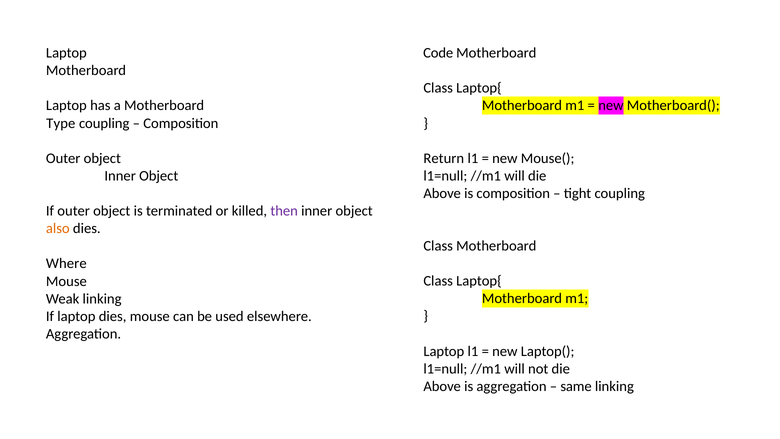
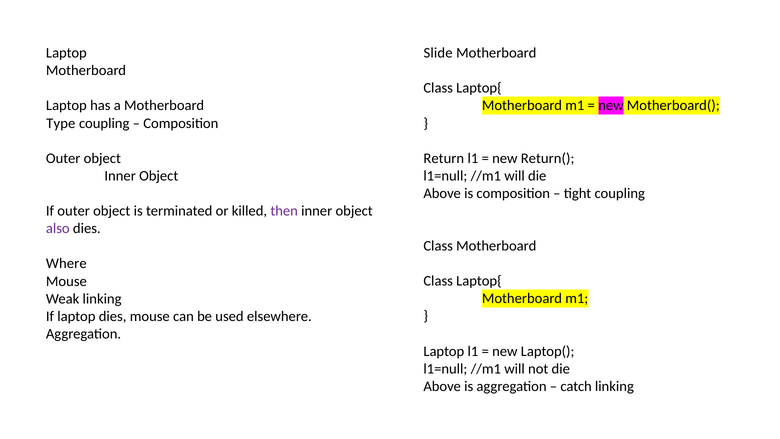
Code: Code -> Slide (438, 53)
Mouse(: Mouse( -> Return( (548, 158)
also colour: orange -> purple (58, 228)
same: same -> catch (576, 386)
